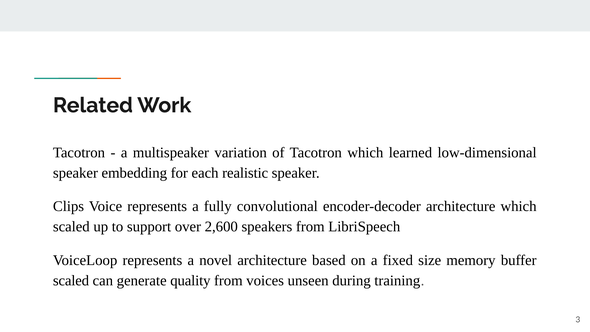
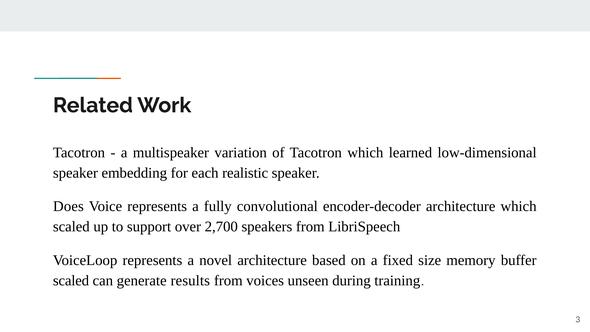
Clips: Clips -> Does (68, 206)
2,600: 2,600 -> 2,700 (221, 227)
quality: quality -> results (190, 281)
